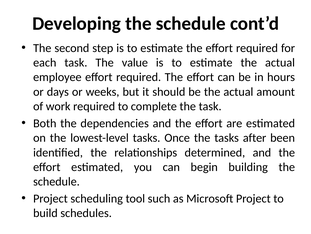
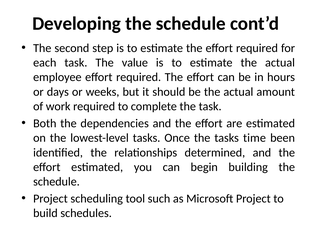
after: after -> time (254, 137)
